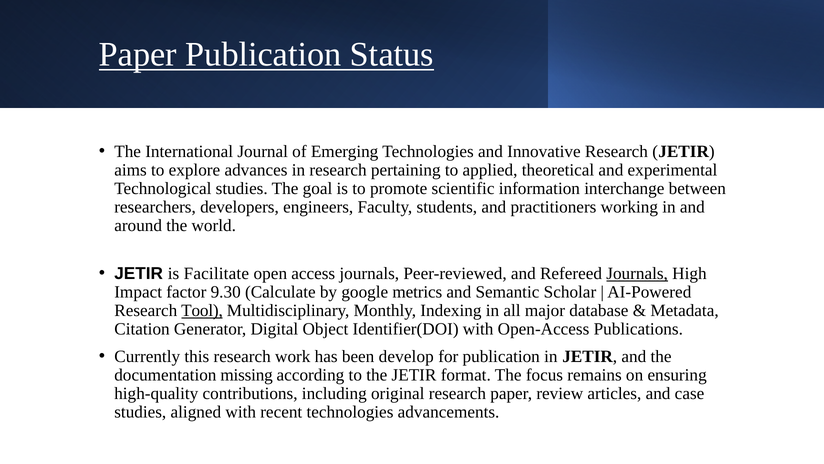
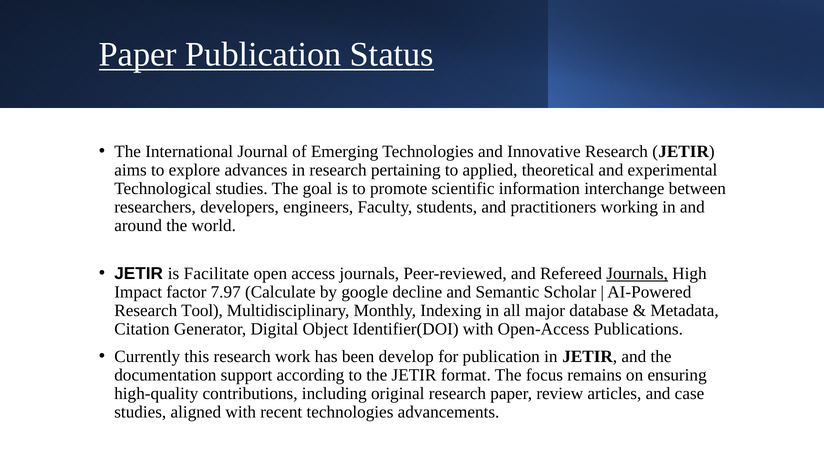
9.30: 9.30 -> 7.97 (226, 292)
metrics: metrics -> decline (417, 292)
Tool underline: present -> none (202, 310)
missing: missing -> support (247, 375)
